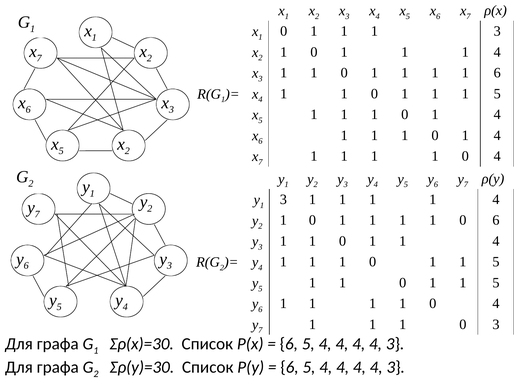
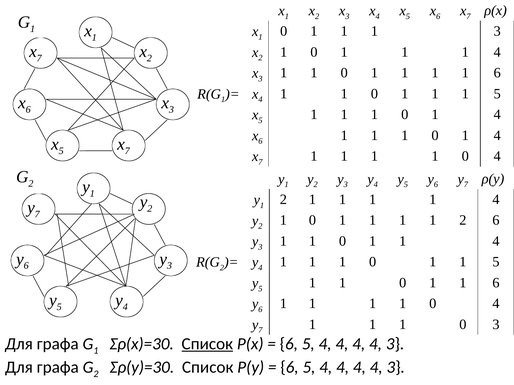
2: 2 -> 7 (127, 151)
3: 3 -> 2 (283, 200)
0: 0 -> 2 (463, 221)
5: 5 -> 6 (496, 283)
Список underline: none -> present (207, 344)
